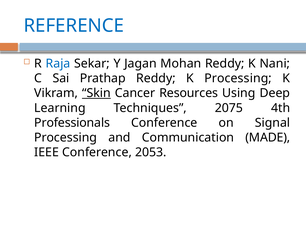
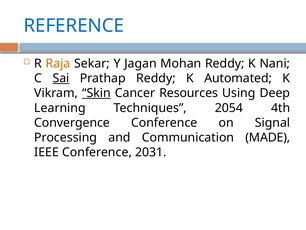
Raja colour: blue -> orange (58, 63)
Sai underline: none -> present (61, 78)
K Processing: Processing -> Automated (238, 78)
2075: 2075 -> 2054 (229, 108)
Professionals: Professionals -> Convergence (72, 122)
2053: 2053 -> 2031 (151, 152)
